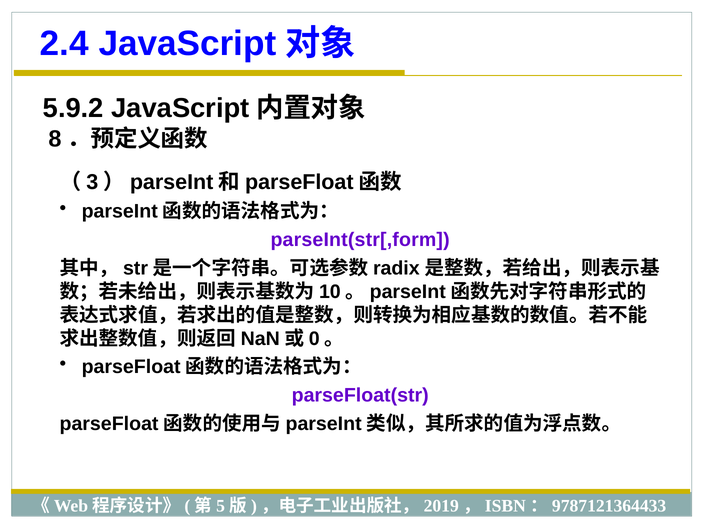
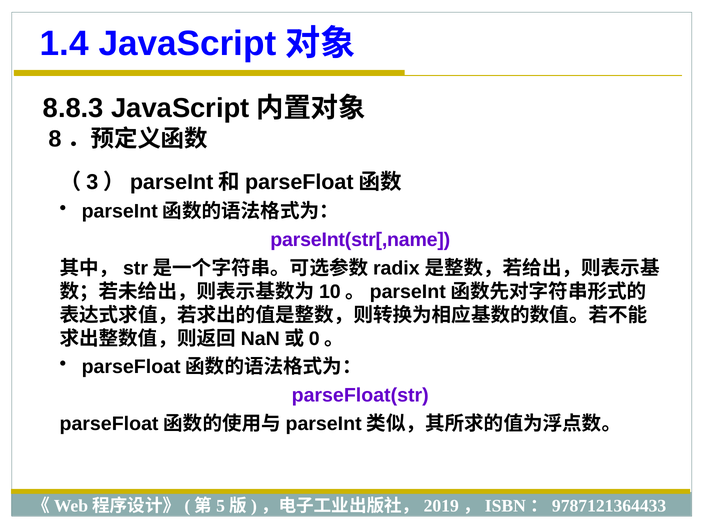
2.4: 2.4 -> 1.4 (64, 44)
5.9.2: 5.9.2 -> 8.8.3 (73, 108)
parseInt(str[,form: parseInt(str[,form -> parseInt(str[,name (360, 240)
